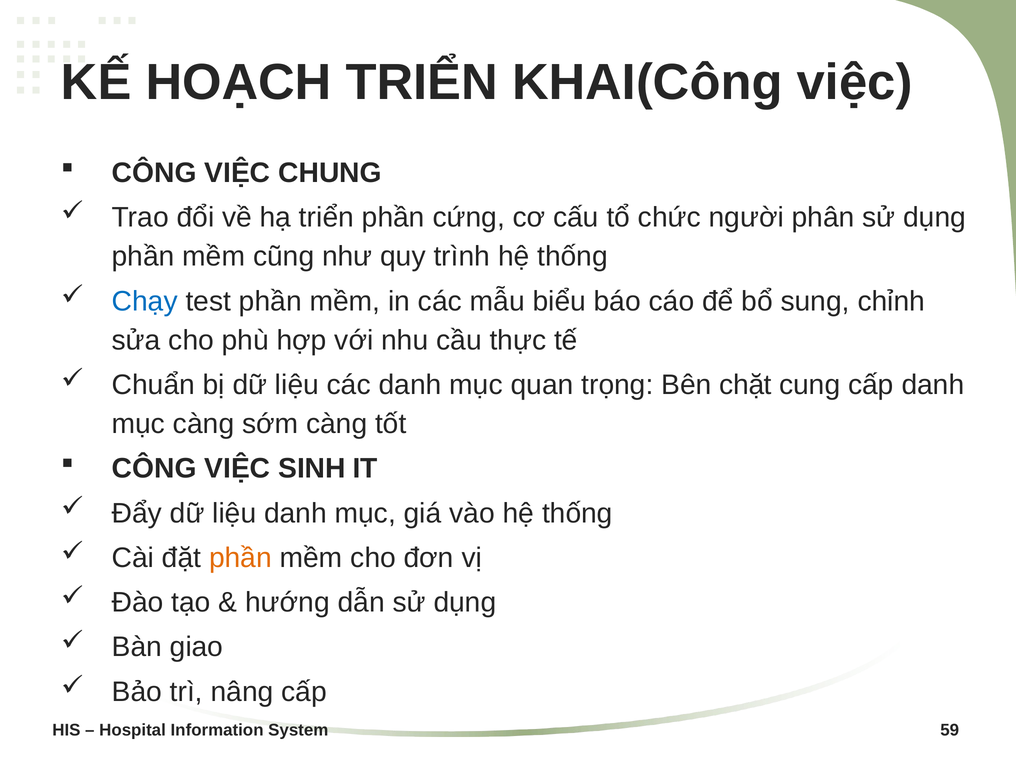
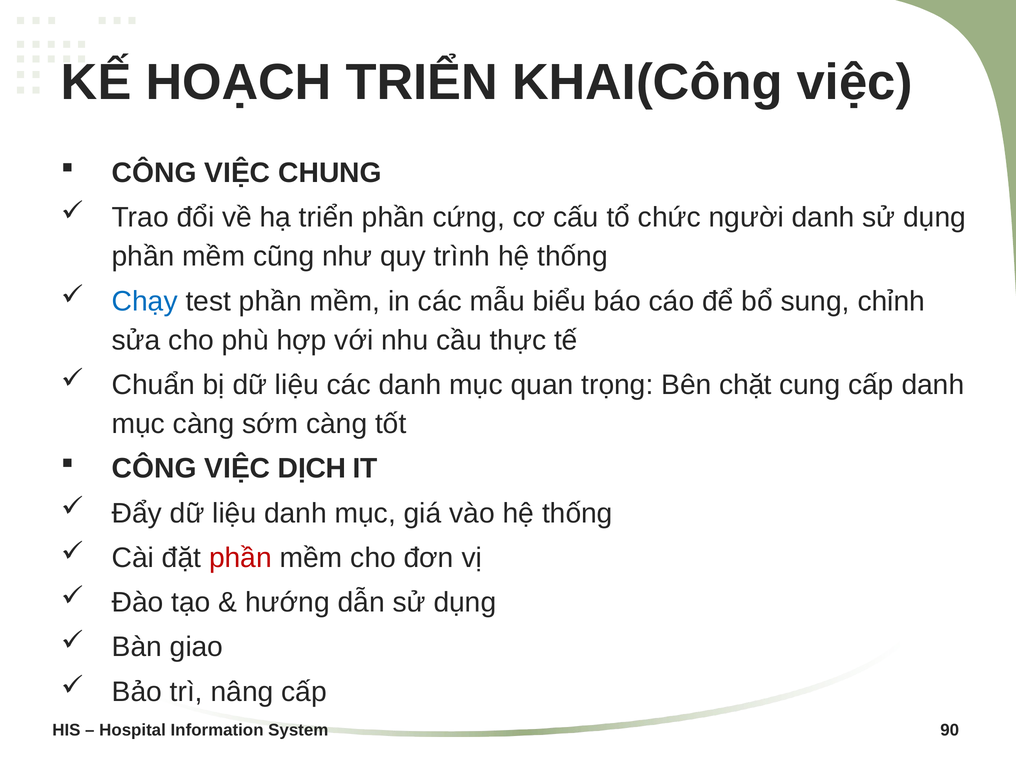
người phân: phân -> danh (823, 218)
SINH: SINH -> DỊCH (312, 469)
phần colour: orange -> red (240, 558)
59: 59 -> 90 (950, 730)
